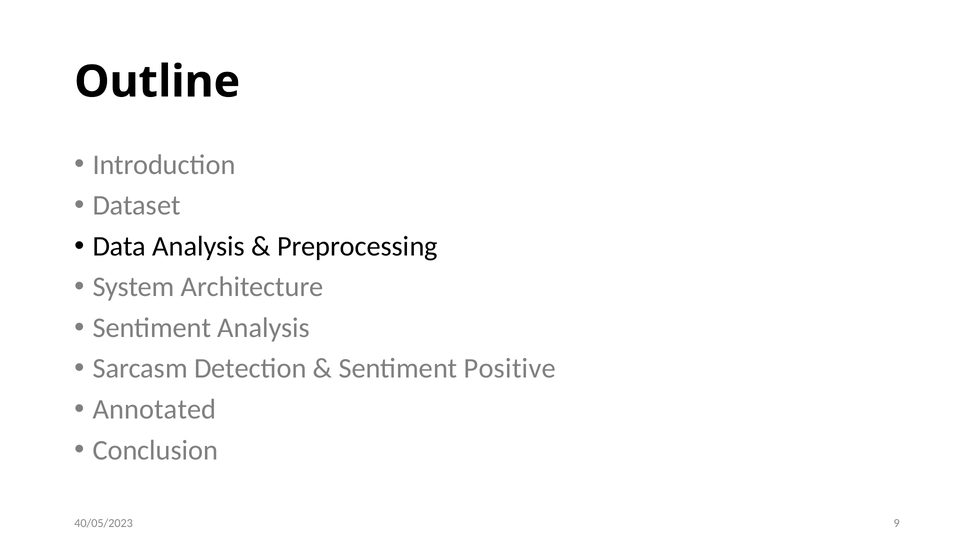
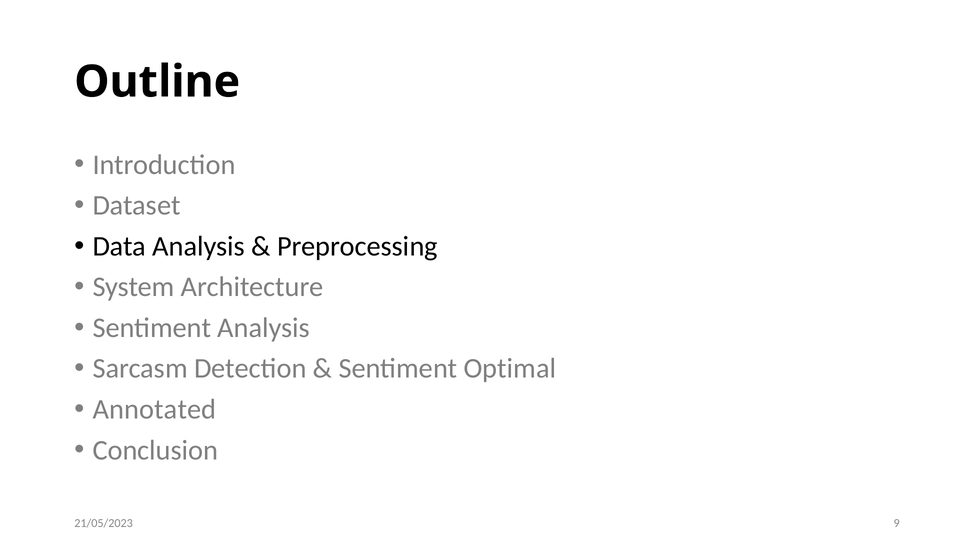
Positive: Positive -> Optimal (510, 369)
40/05/2023: 40/05/2023 -> 21/05/2023 (104, 523)
